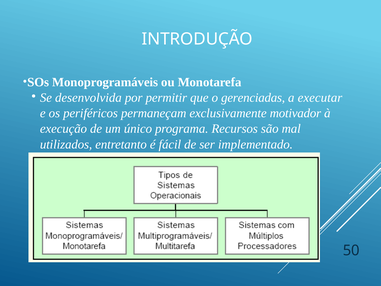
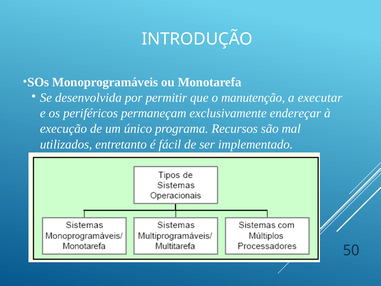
gerenciadas: gerenciadas -> manutenção (253, 98)
motivador: motivador -> endereçar (295, 113)
